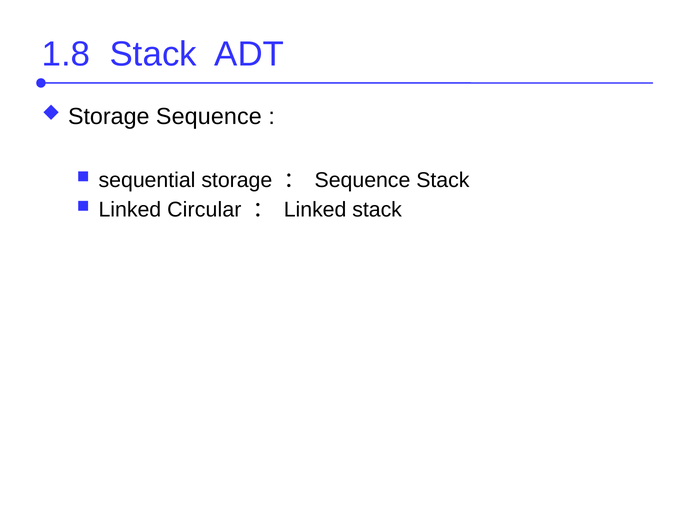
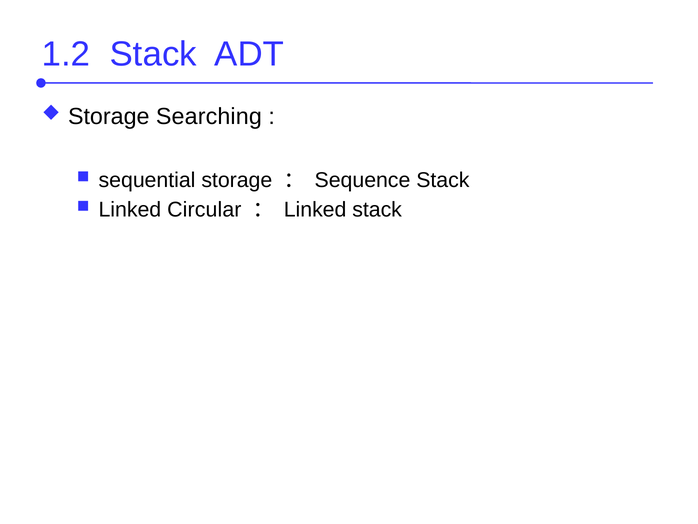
1.8: 1.8 -> 1.2 (66, 54)
Storage Sequence: Sequence -> Searching (209, 116)
